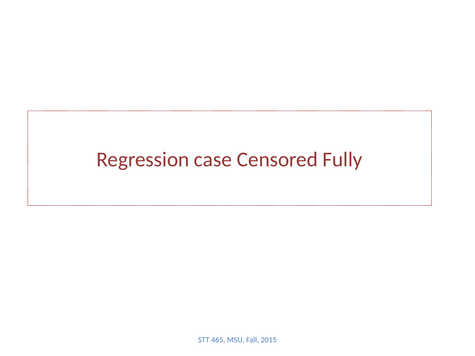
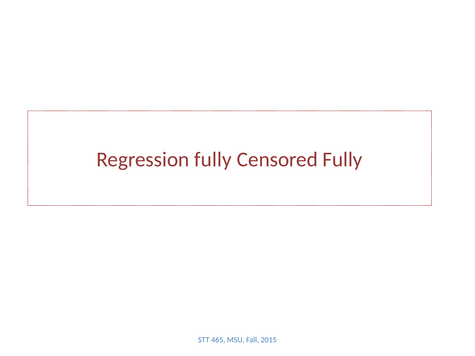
Regression case: case -> fully (213, 160)
